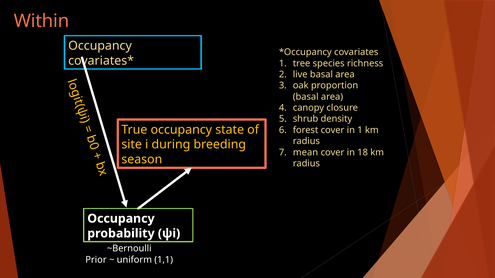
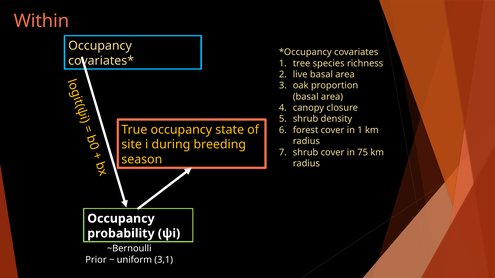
mean: mean -> shrub (306, 153)
18: 18 -> 75 (363, 153)
1,1: 1,1 -> 3,1 (164, 260)
